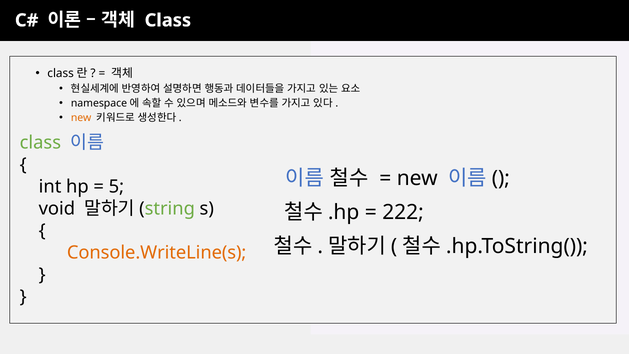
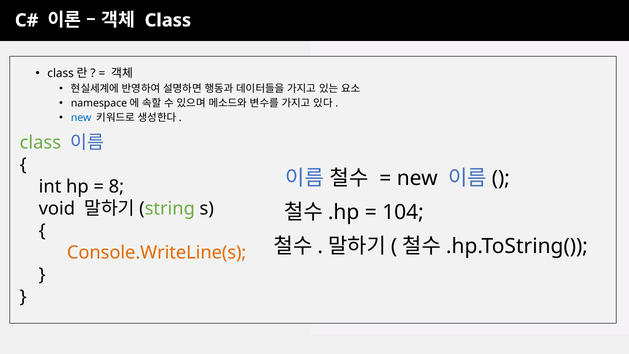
new colour: orange -> blue (81, 118)
5: 5 -> 8 (116, 187)
222: 222 -> 104 (403, 212)
